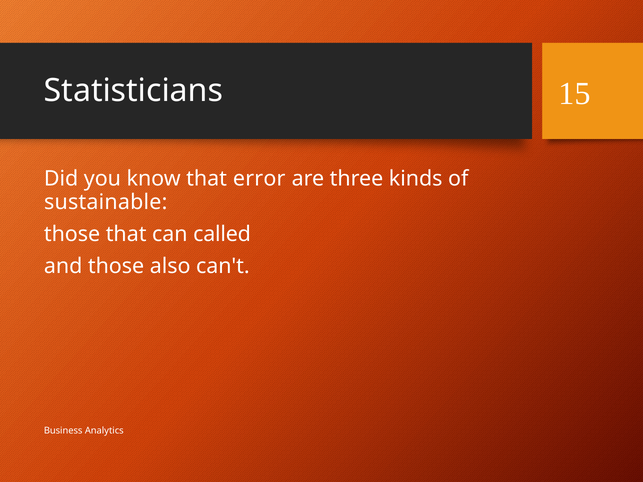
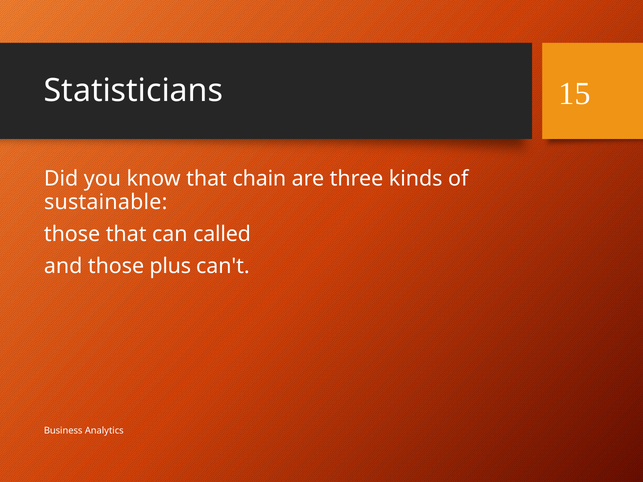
error: error -> chain (259, 179)
also: also -> plus (170, 266)
